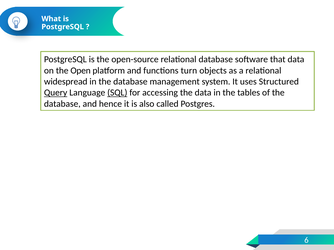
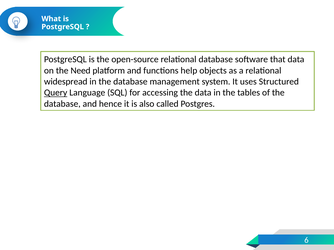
Open: Open -> Need (81, 71)
turn: turn -> help (189, 71)
SQL underline: present -> none (117, 93)
